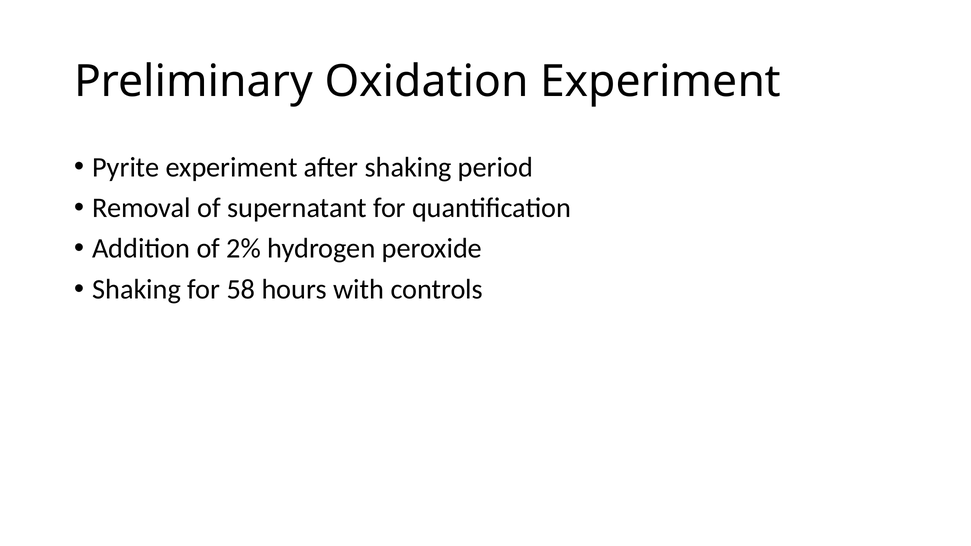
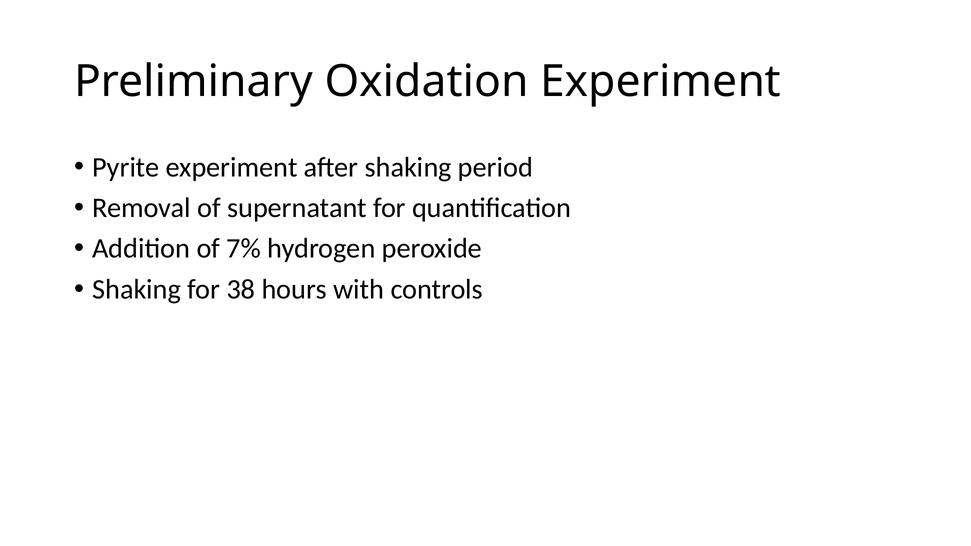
2%: 2% -> 7% (244, 249)
58: 58 -> 38 (241, 289)
